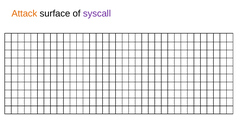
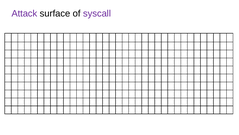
Attack colour: orange -> purple (24, 14)
